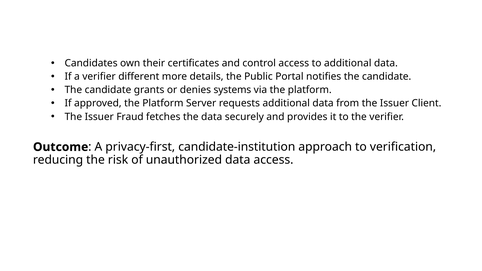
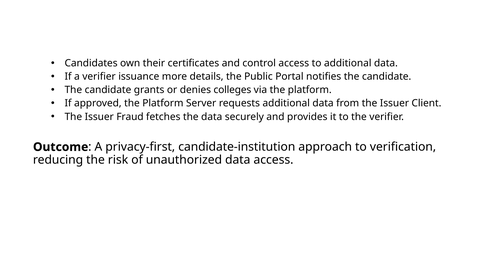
different: different -> issuance (139, 77)
systems: systems -> colleges (232, 90)
